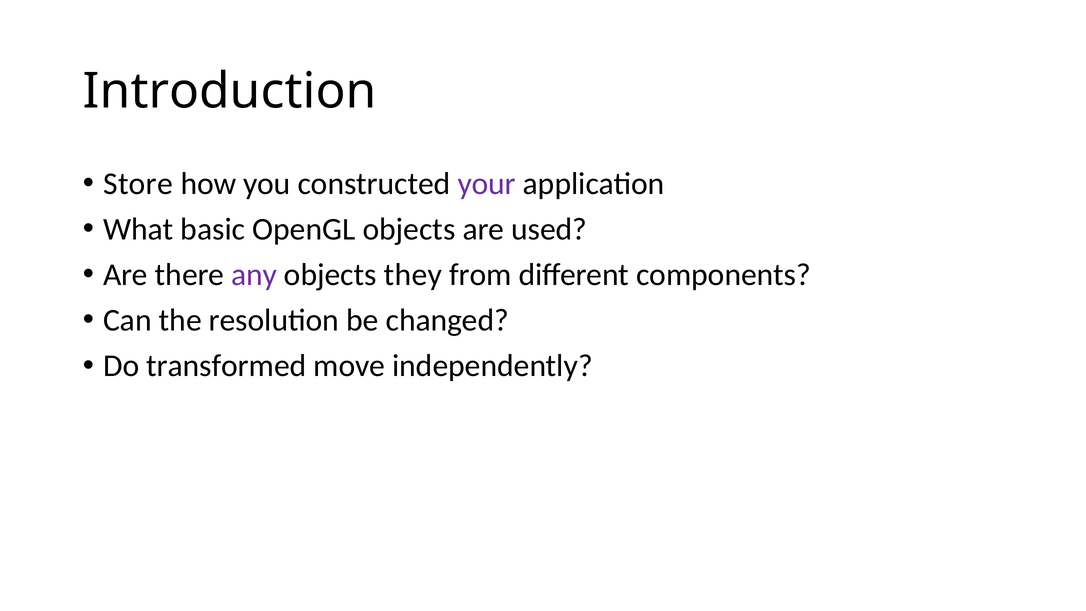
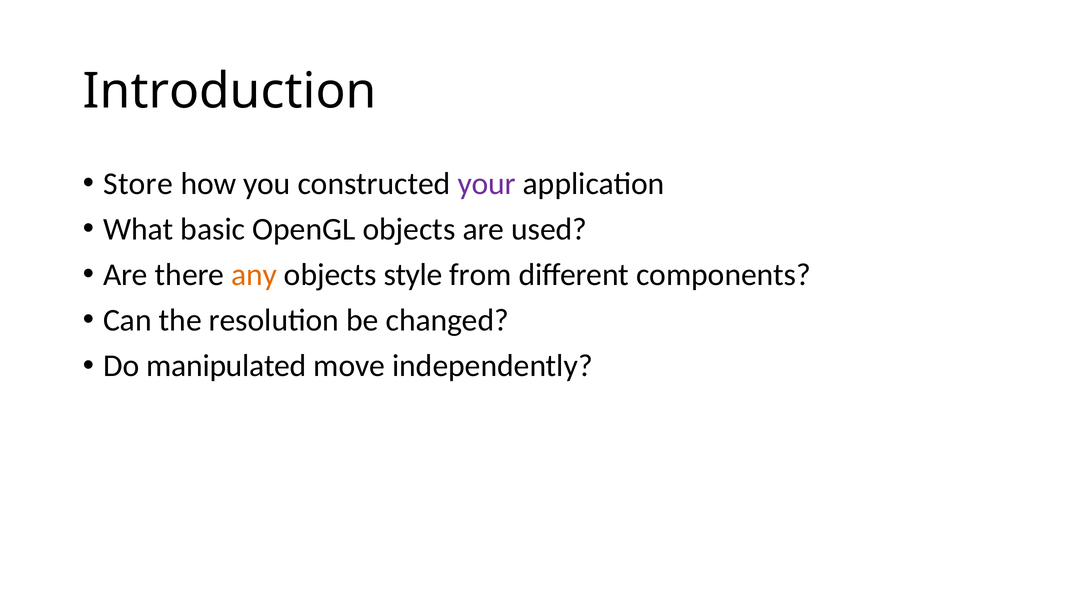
any colour: purple -> orange (254, 275)
they: they -> style (413, 275)
transformed: transformed -> manipulated (226, 366)
